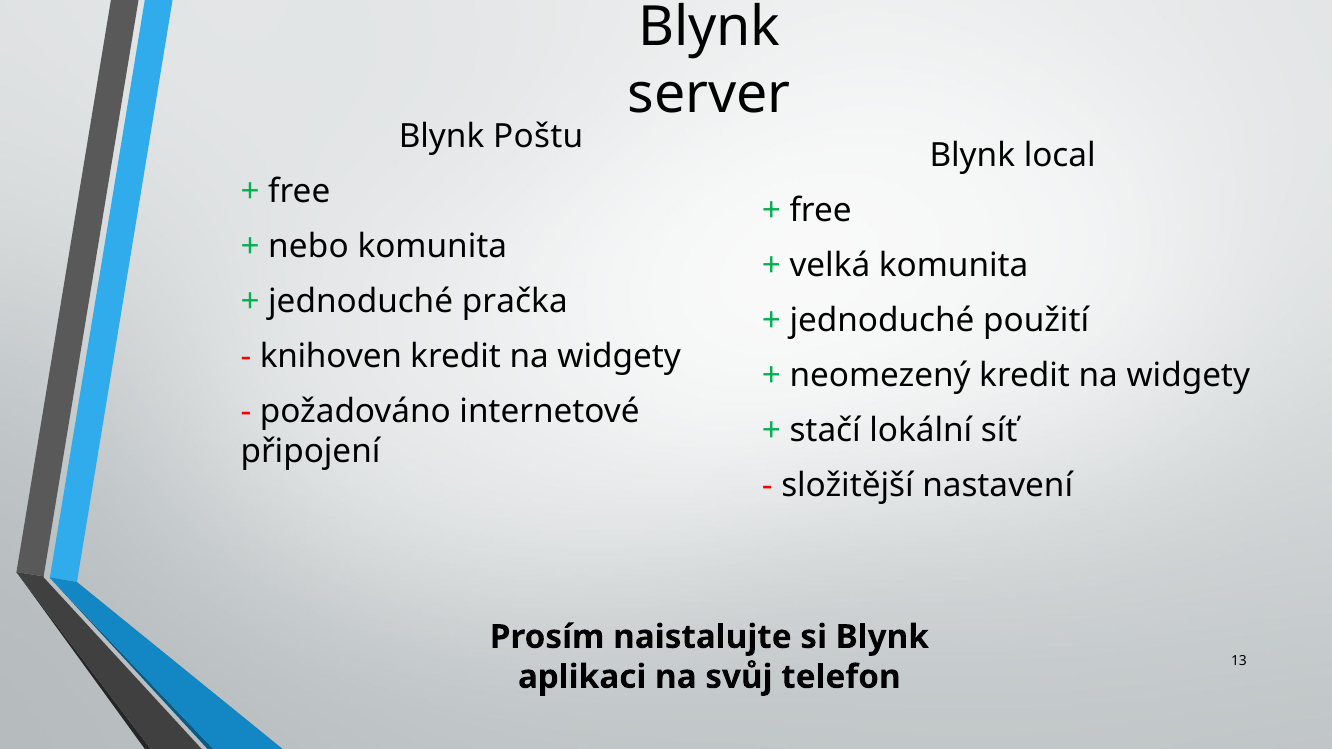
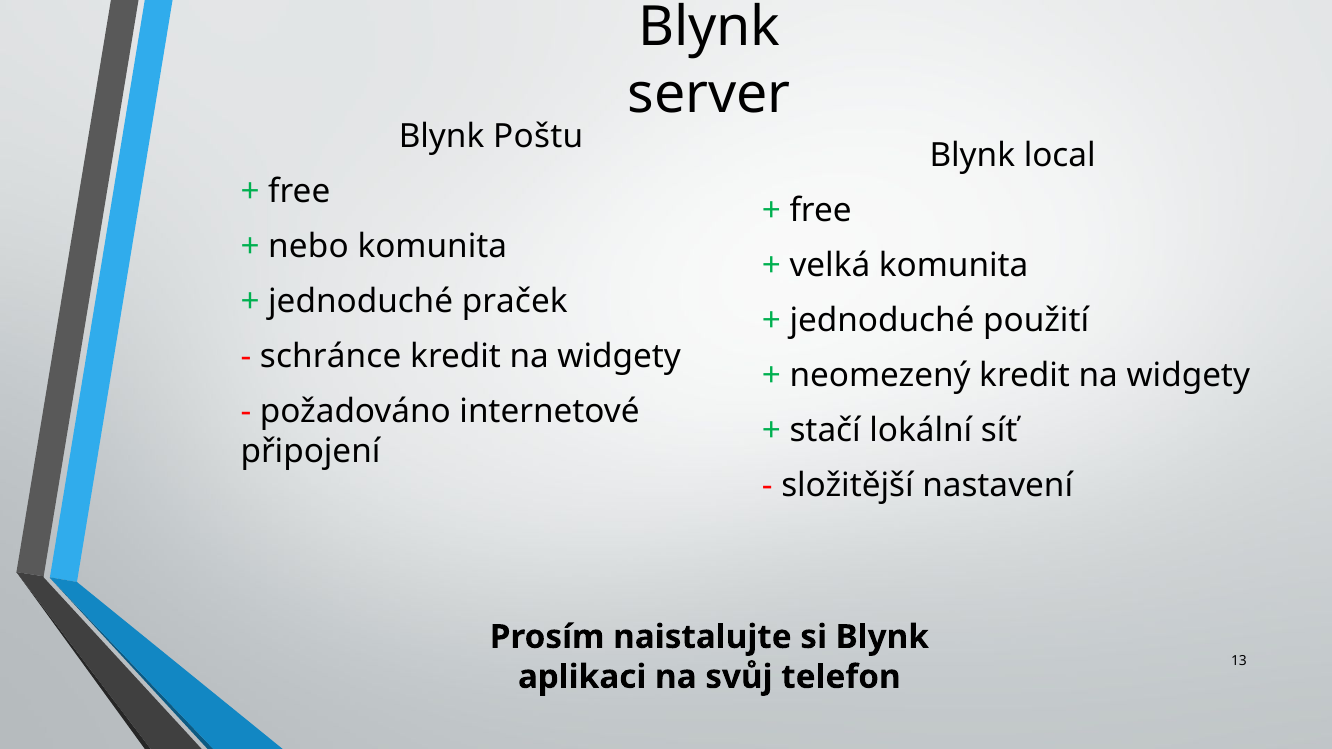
pračka: pračka -> praček (515, 301)
knihoven: knihoven -> schránce (331, 356)
